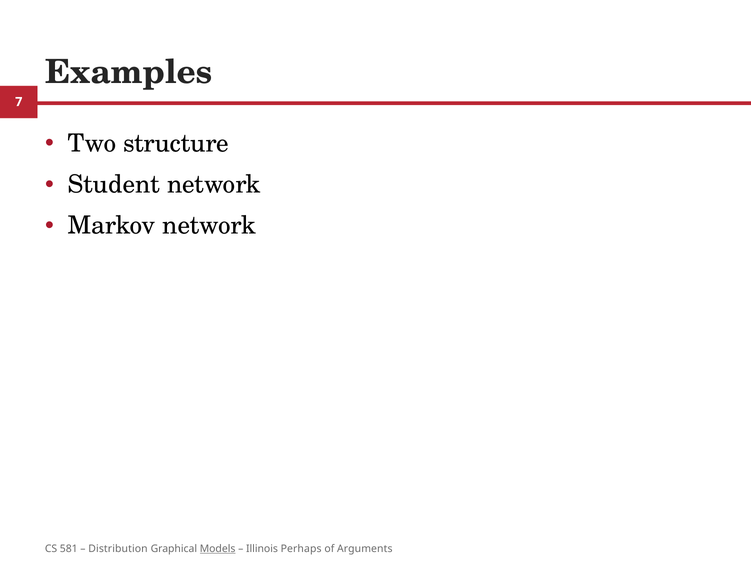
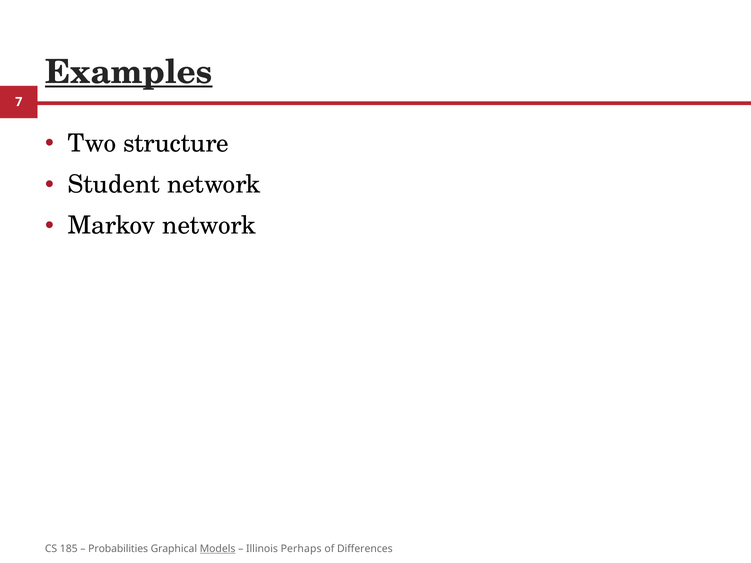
Examples underline: none -> present (129, 72)
581: 581 -> 185 (69, 549)
Distribution: Distribution -> Probabilities (118, 549)
Arguments: Arguments -> Differences (365, 549)
